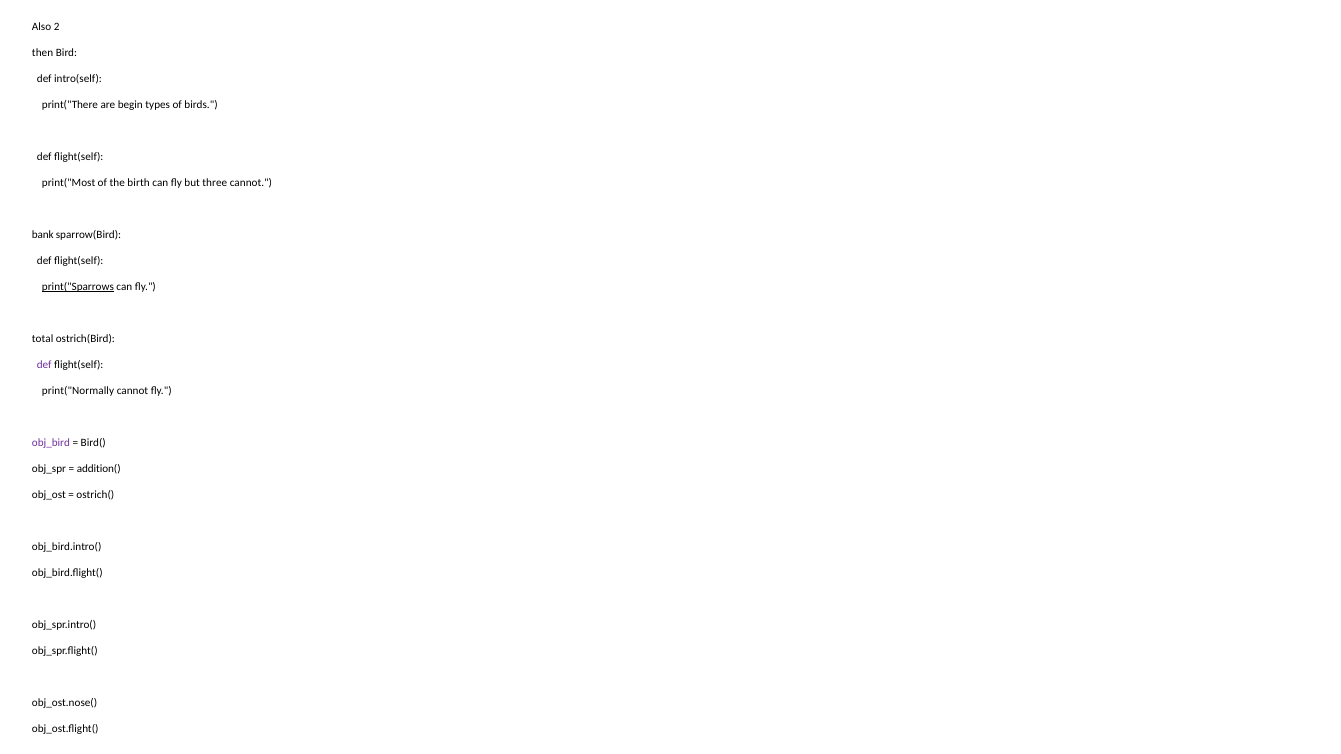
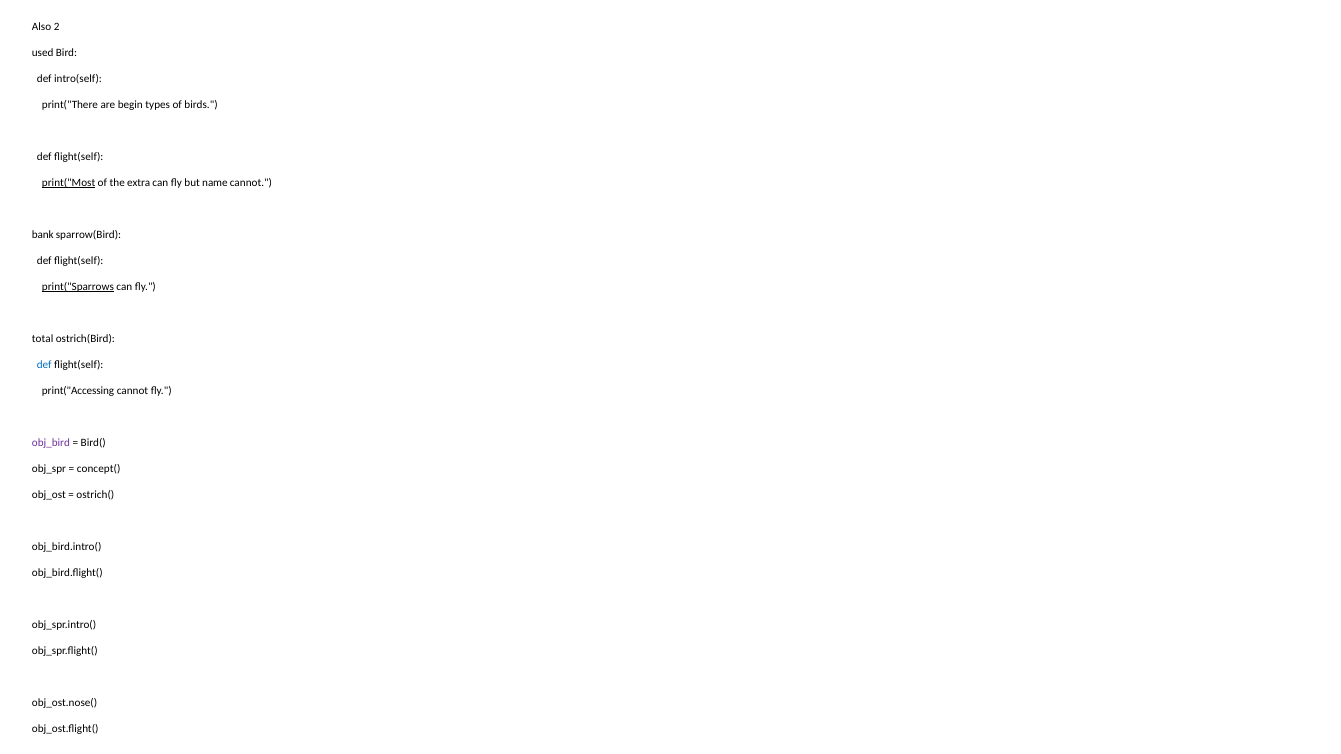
then: then -> used (43, 53)
print("Most underline: none -> present (69, 183)
birth: birth -> extra (139, 183)
three: three -> name (215, 183)
def colour: purple -> blue (44, 365)
print("Normally: print("Normally -> print("Accessing (78, 391)
addition(: addition( -> concept( (99, 469)
